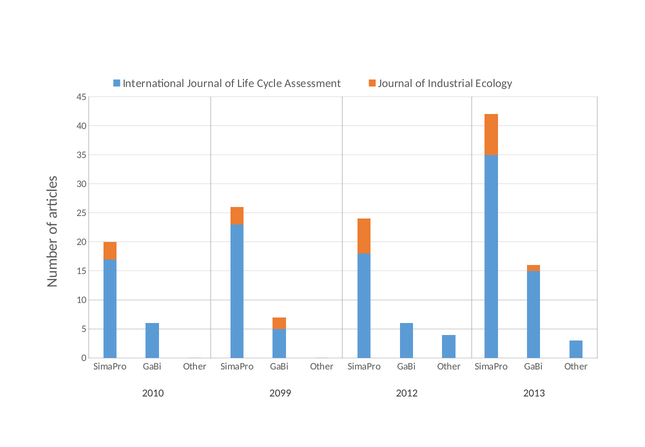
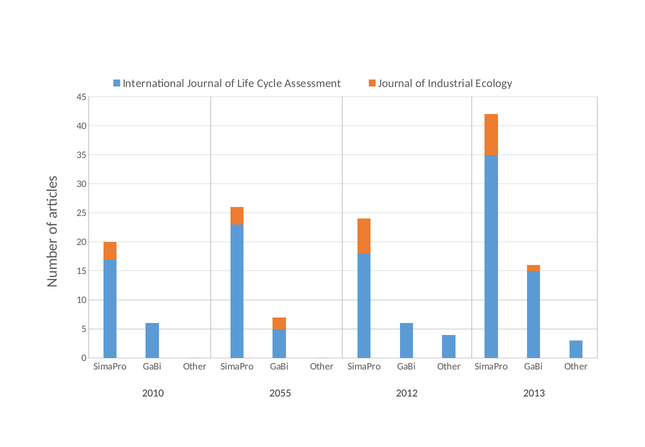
2099: 2099 -> 2055 (280, 393)
